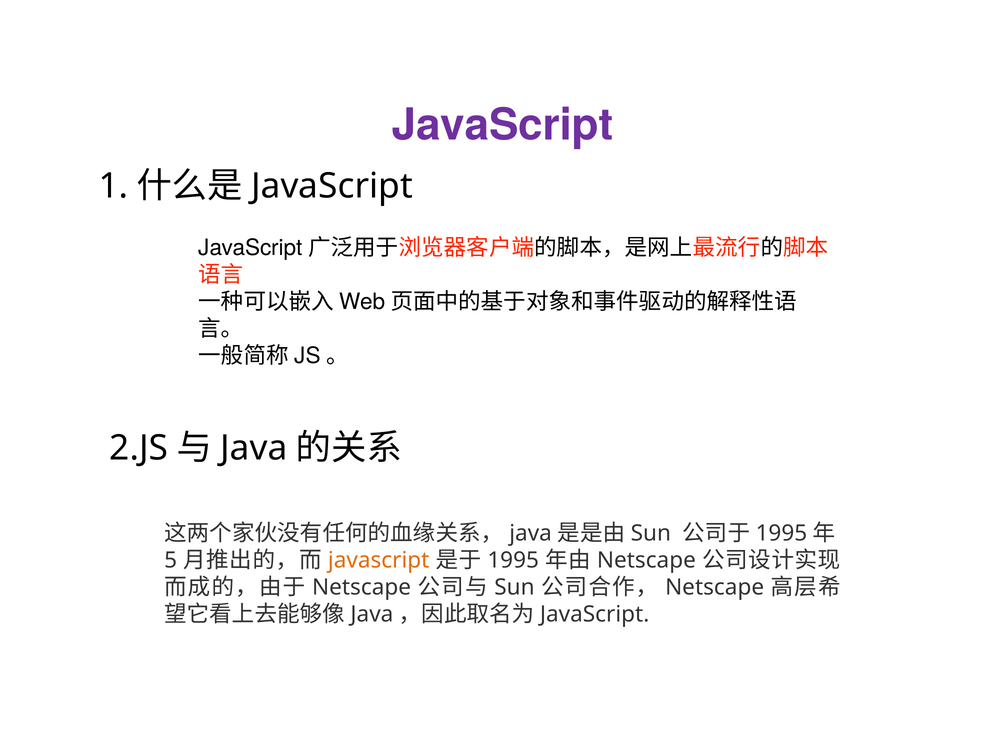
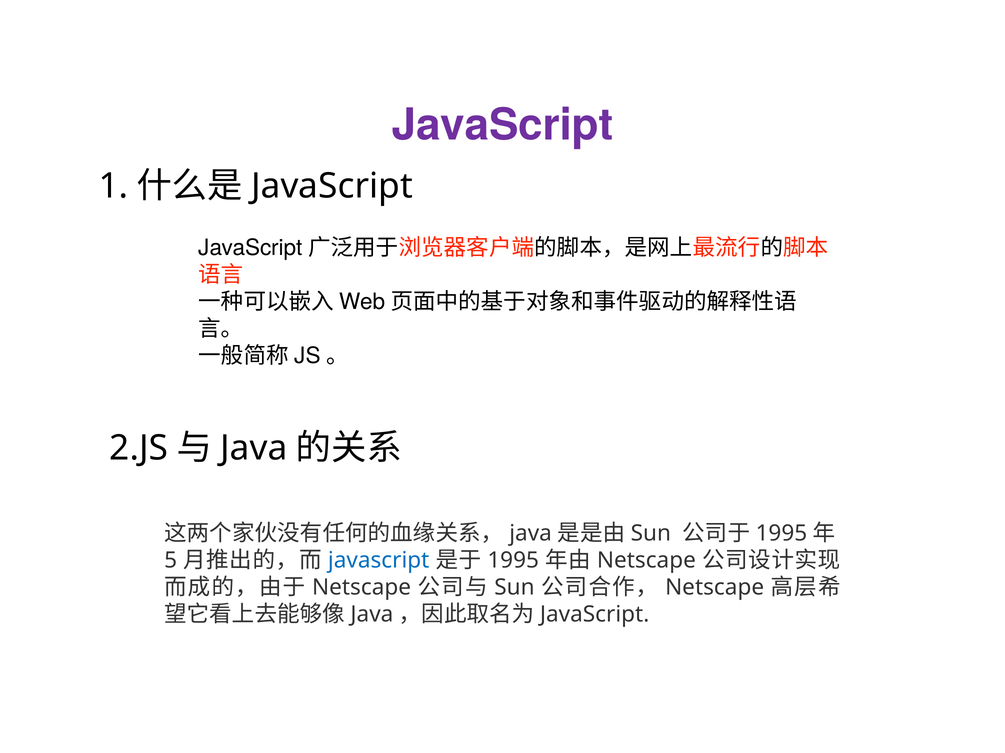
javascript colour: orange -> blue (379, 561)
